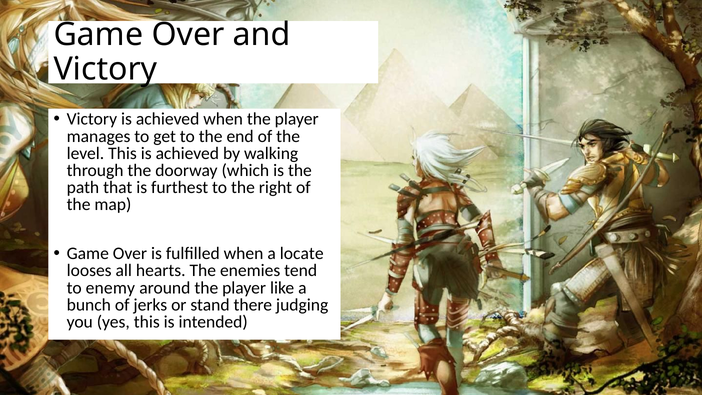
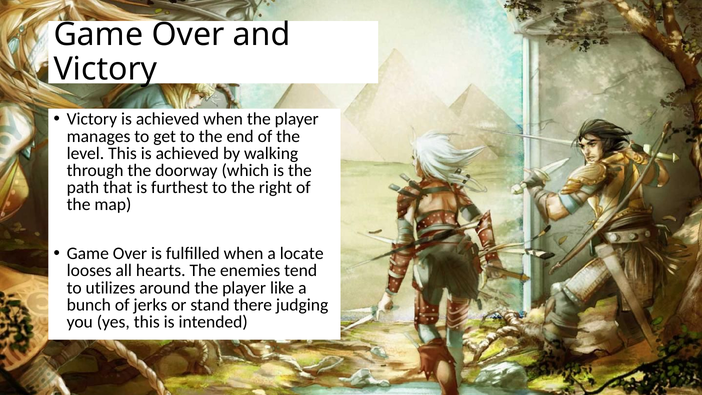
enemy: enemy -> utilizes (110, 288)
